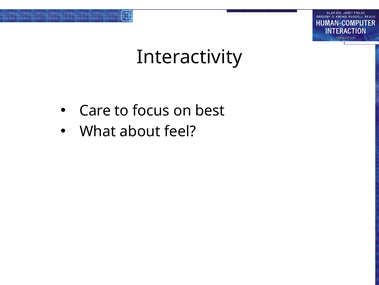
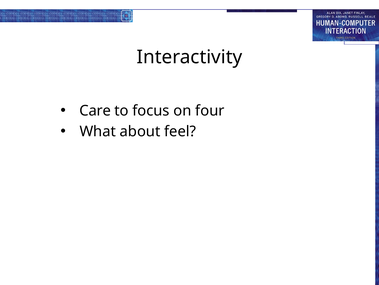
best: best -> four (210, 110)
